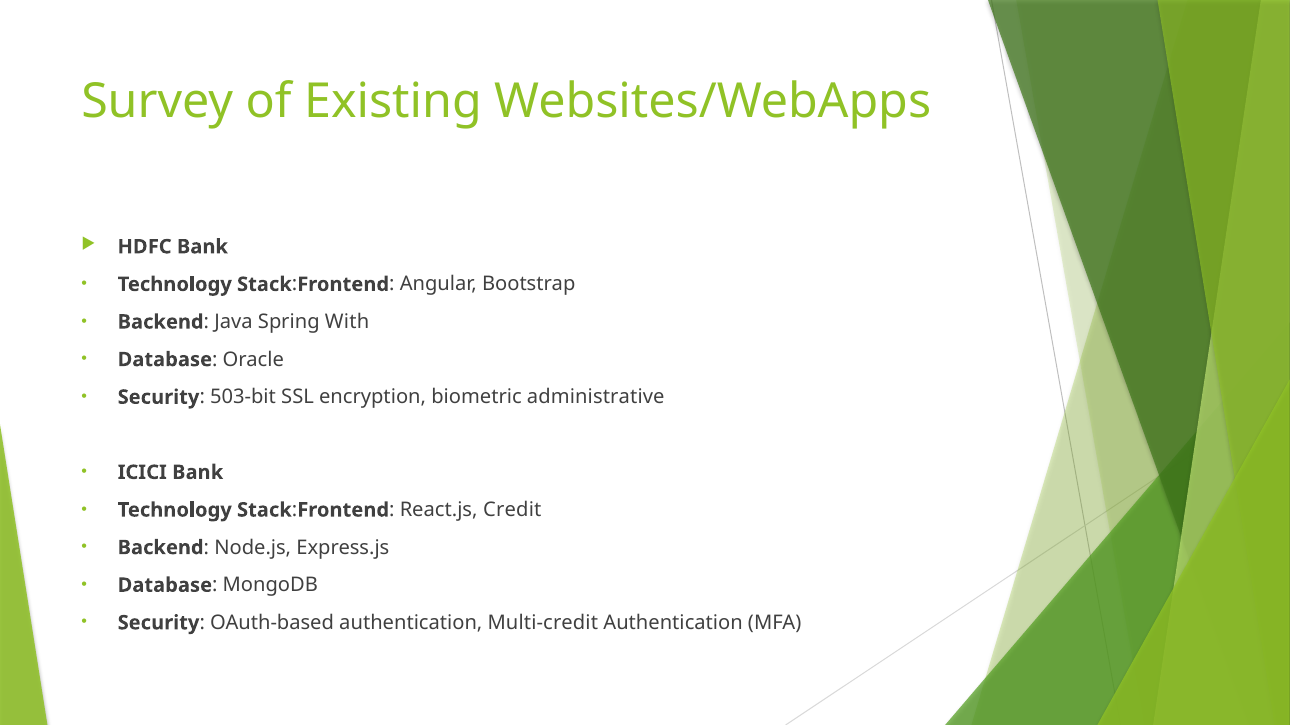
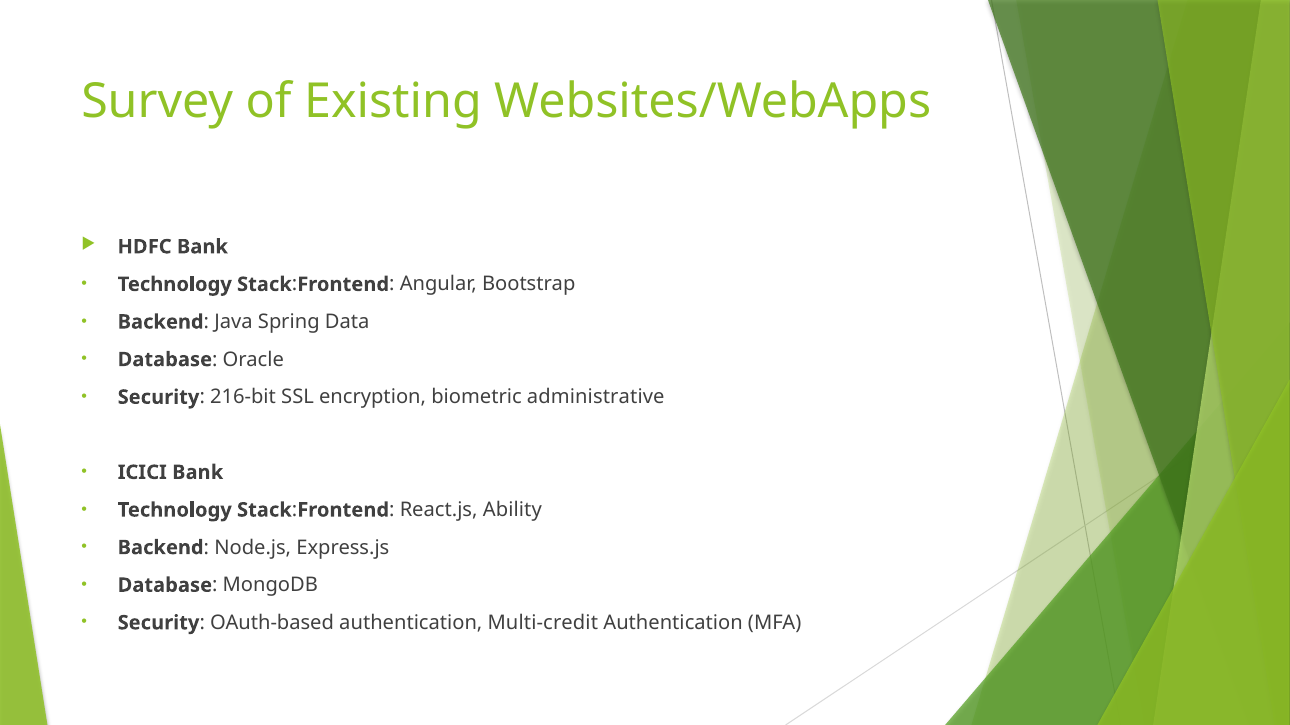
With: With -> Data (347, 322)
503-bit: 503-bit -> 216-bit (243, 397)
Credit: Credit -> Ability (512, 510)
